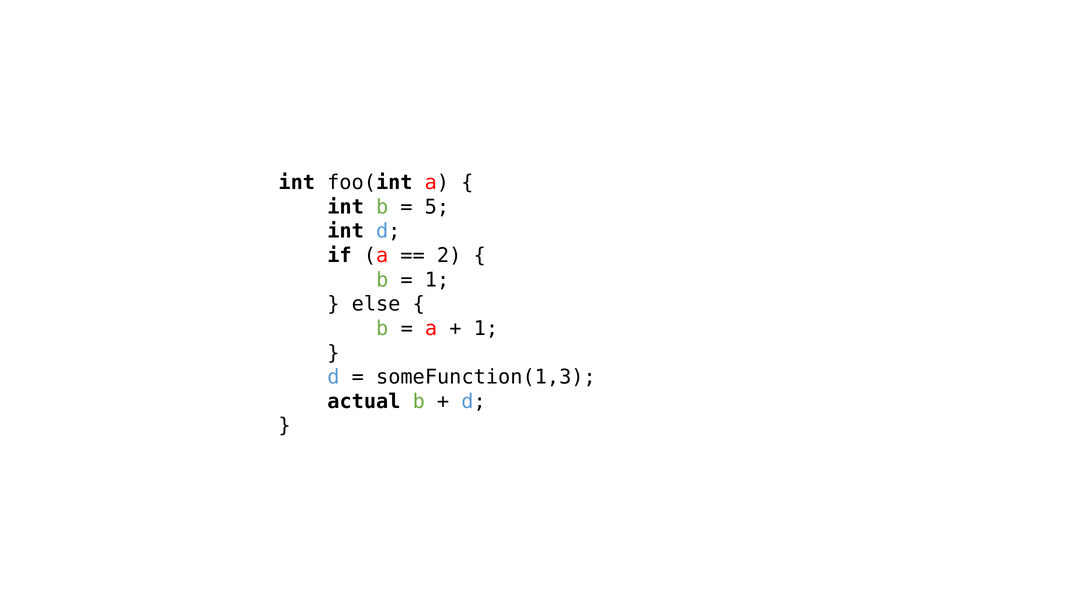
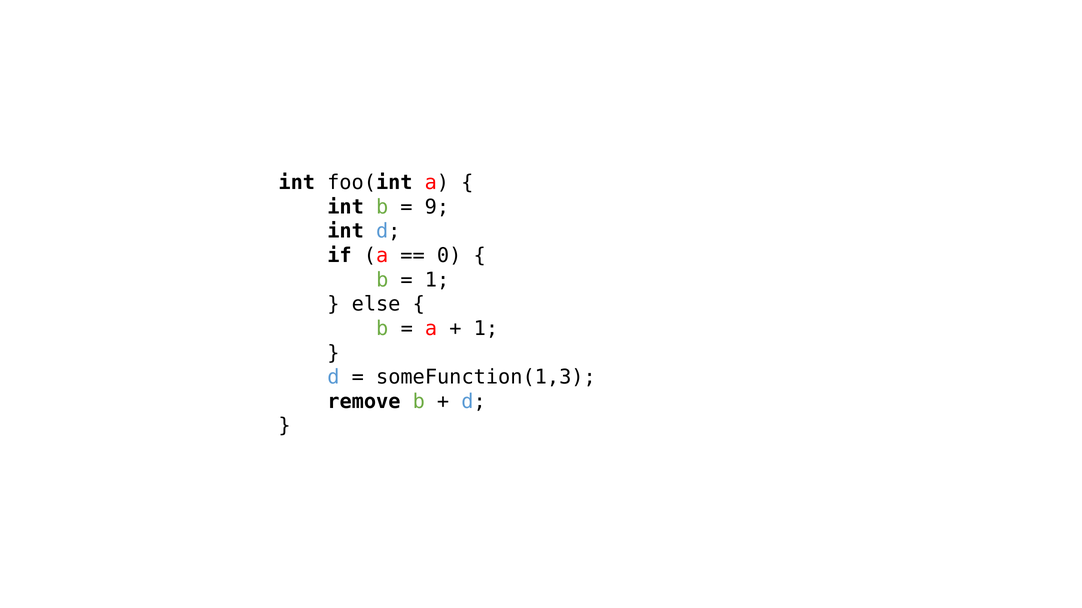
5: 5 -> 9 (437, 207)
2: 2 -> 0 (449, 256)
actual: actual -> remove (364, 402)
